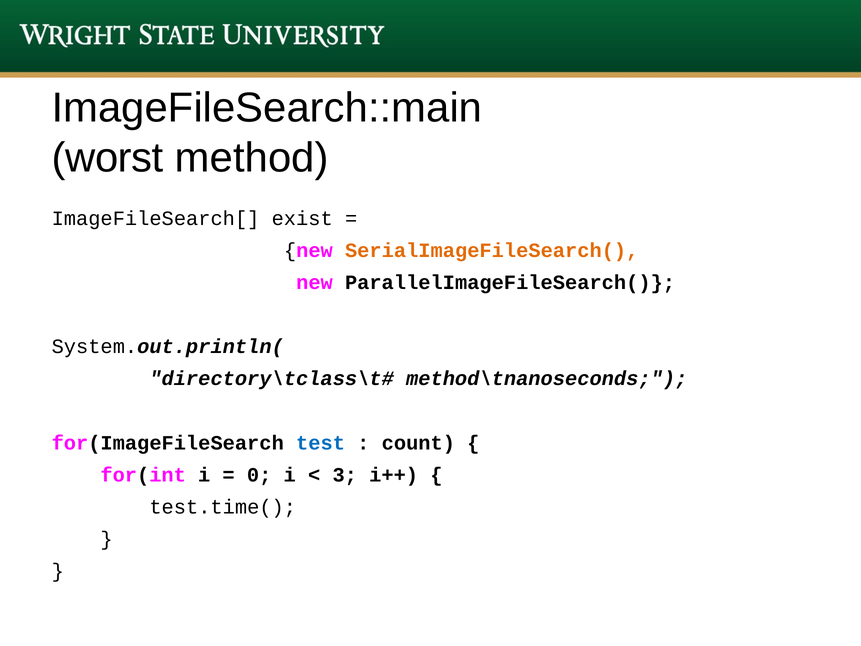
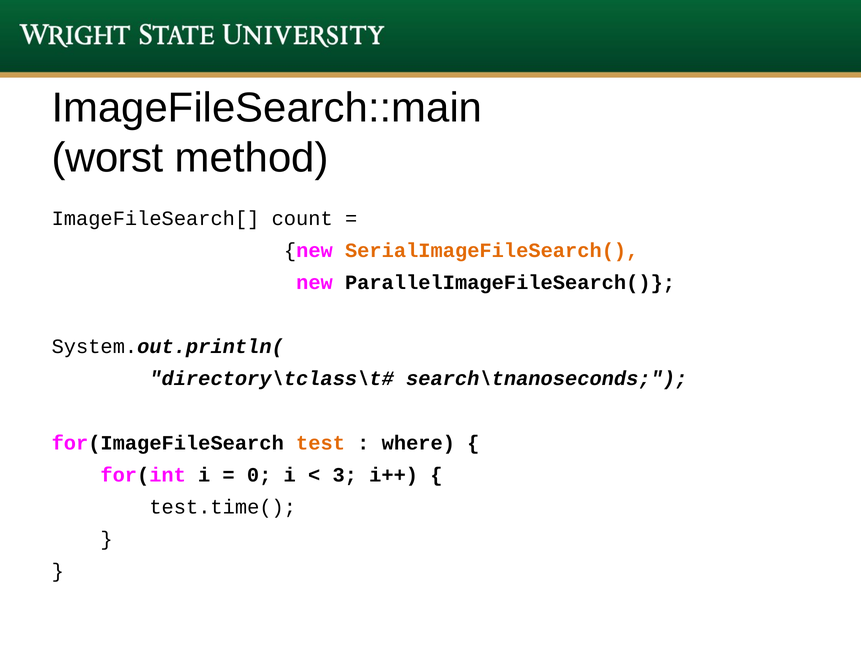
exist: exist -> count (302, 218)
method\tnanoseconds: method\tnanoseconds -> search\tnanoseconds (547, 379)
test colour: blue -> orange (321, 443)
count: count -> where (418, 443)
